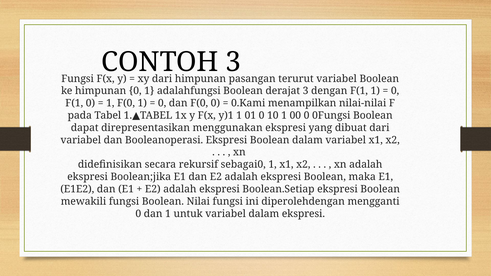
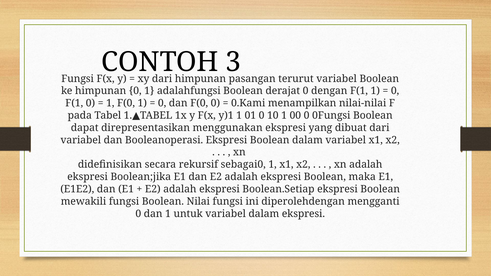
derajat 3: 3 -> 0 (306, 91)
